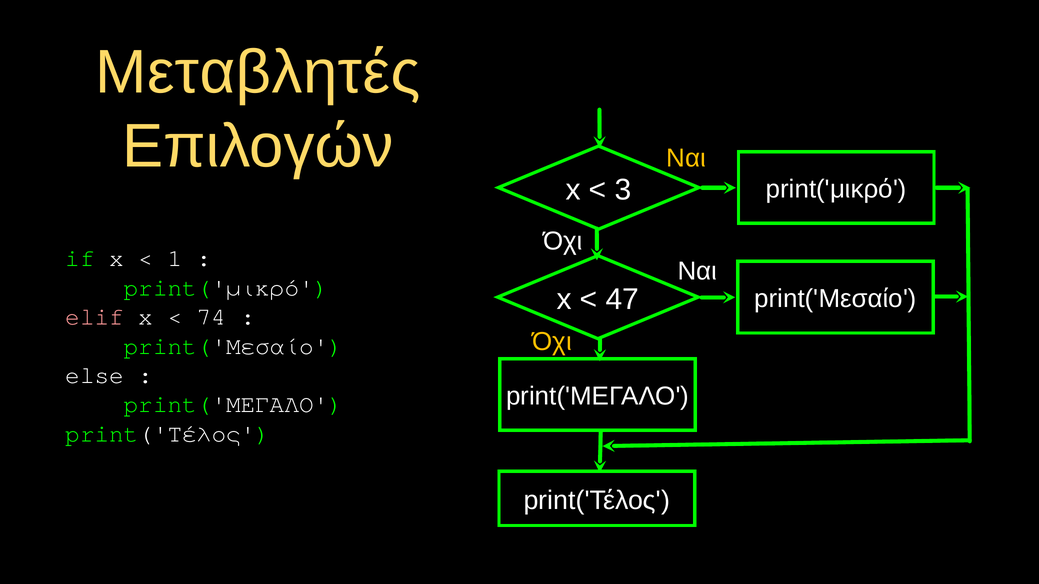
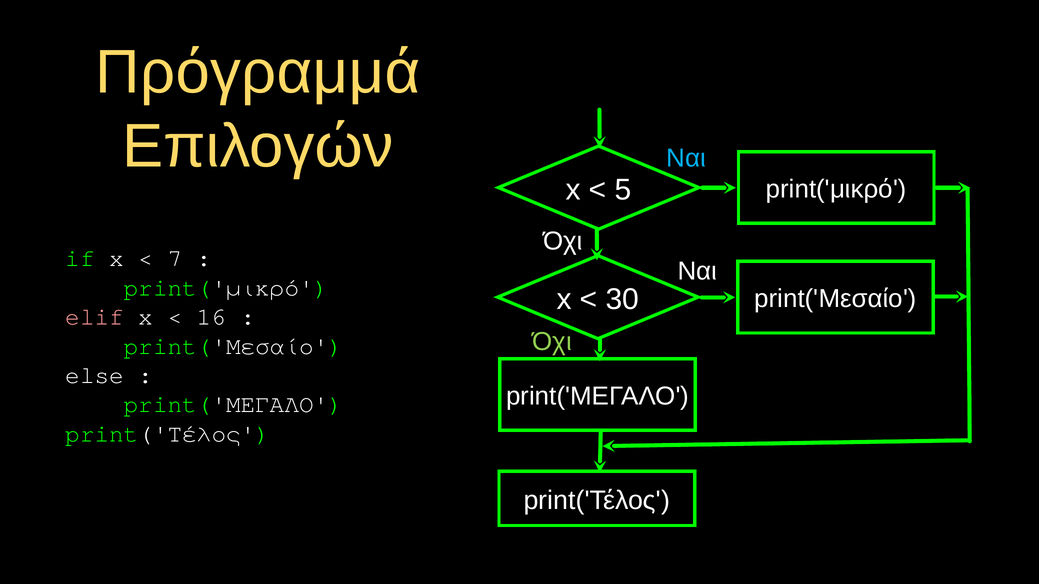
Μεταβλητές: Μεταβλητές -> Πρόγραμμά (258, 72)
Ναι colour: yellow -> light blue (686, 158)
3: 3 -> 5 (623, 190)
1: 1 -> 7 (175, 259)
47: 47 -> 30 (622, 299)
74: 74 -> 16 (211, 317)
Όχι colour: yellow -> light green (552, 342)
